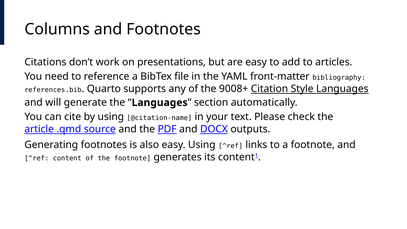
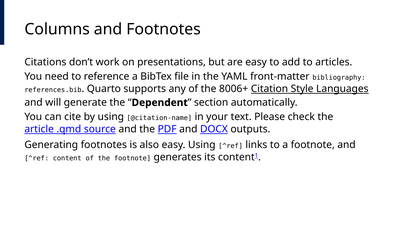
9008+: 9008+ -> 8006+ (234, 89)
Languages: Languages -> Dependent (160, 103)
